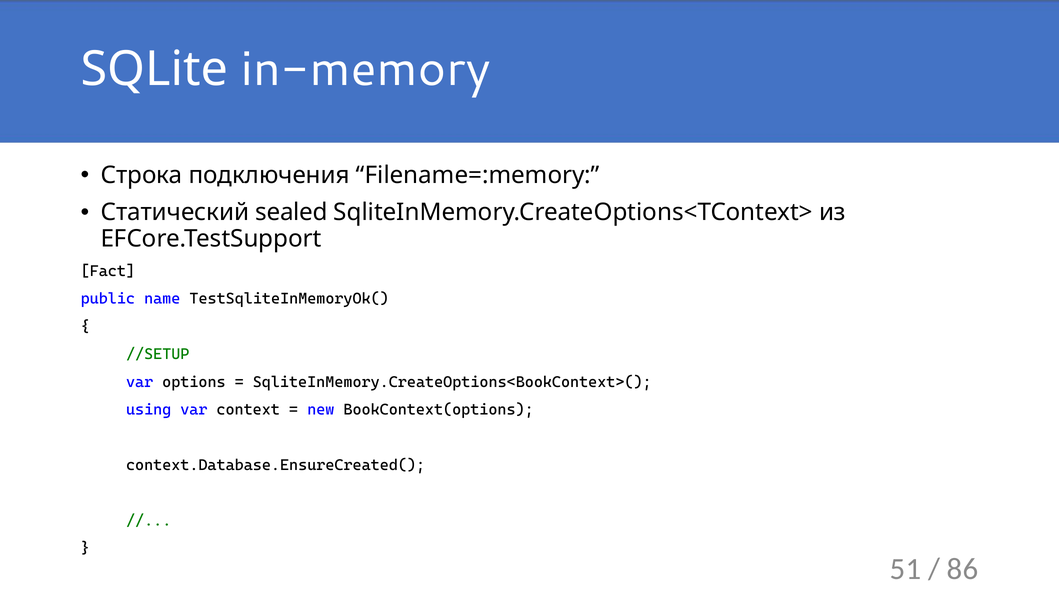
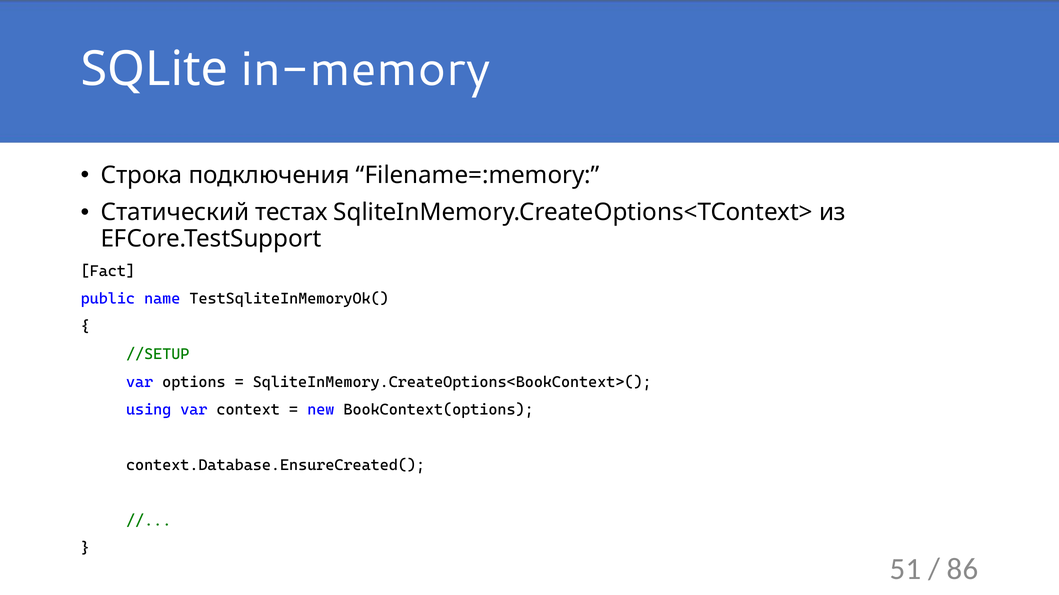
sealed: sealed -> тестах (292, 213)
